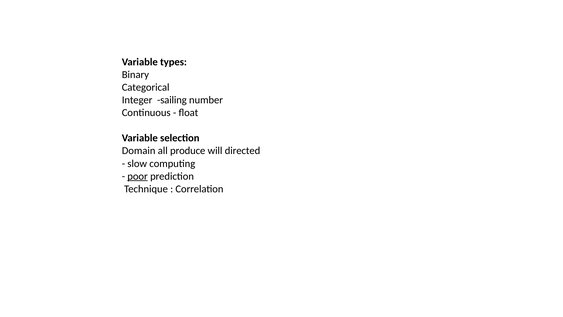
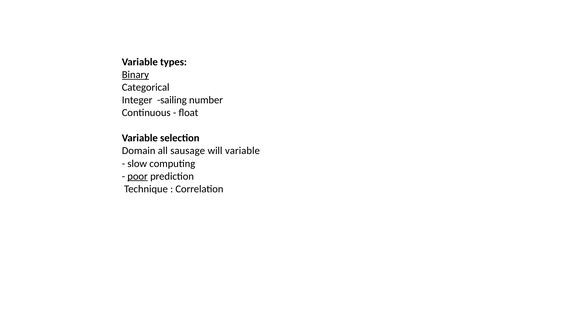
Binary underline: none -> present (135, 75)
produce: produce -> sausage (188, 151)
will directed: directed -> variable (242, 151)
